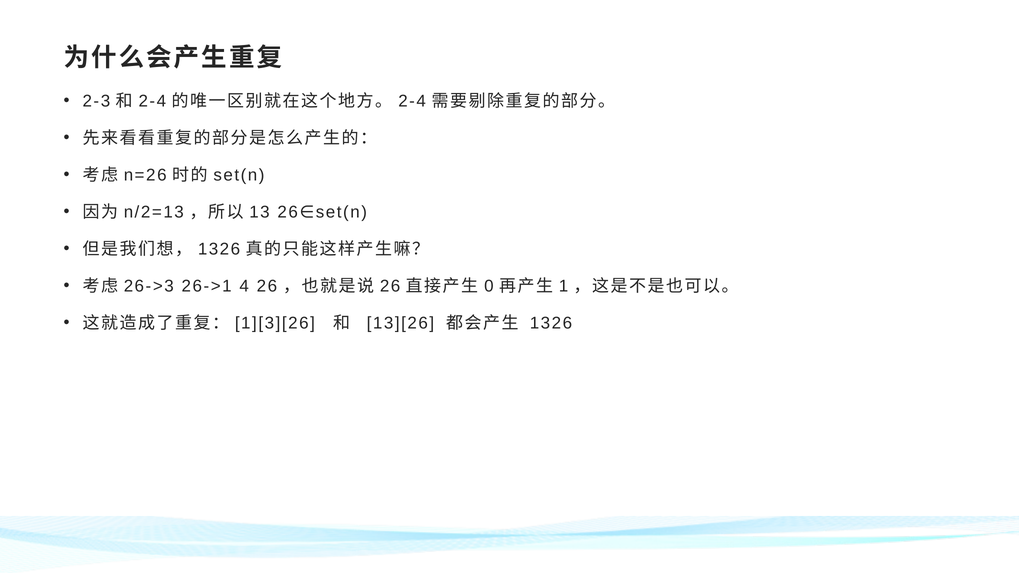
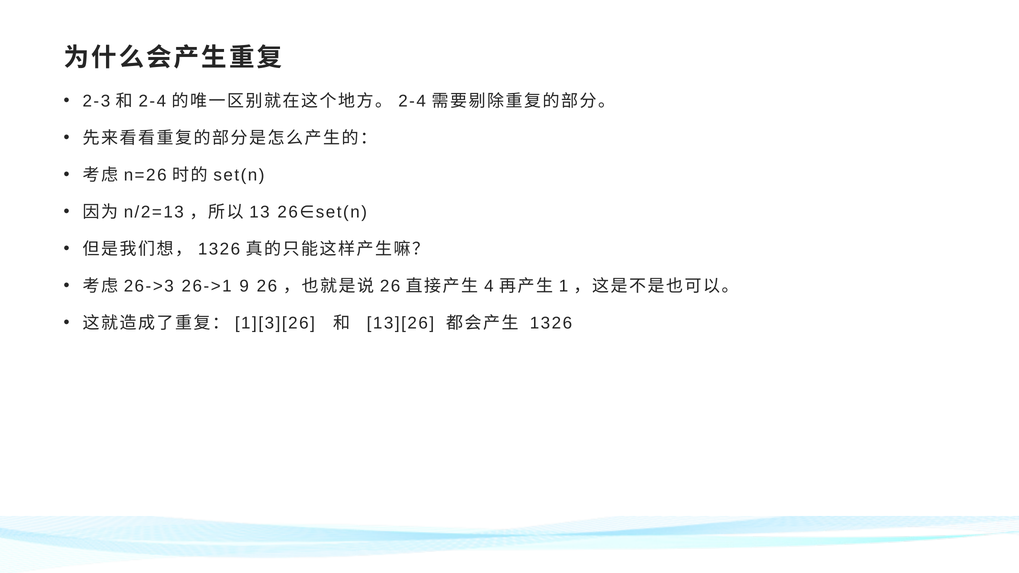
4: 4 -> 9 (244, 286)
0: 0 -> 4 (489, 286)
